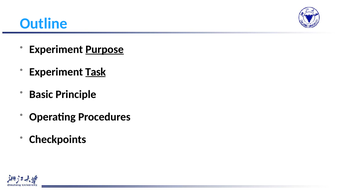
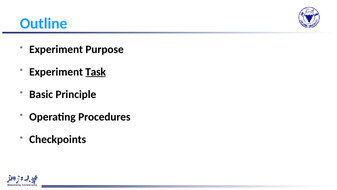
Purpose underline: present -> none (105, 49)
